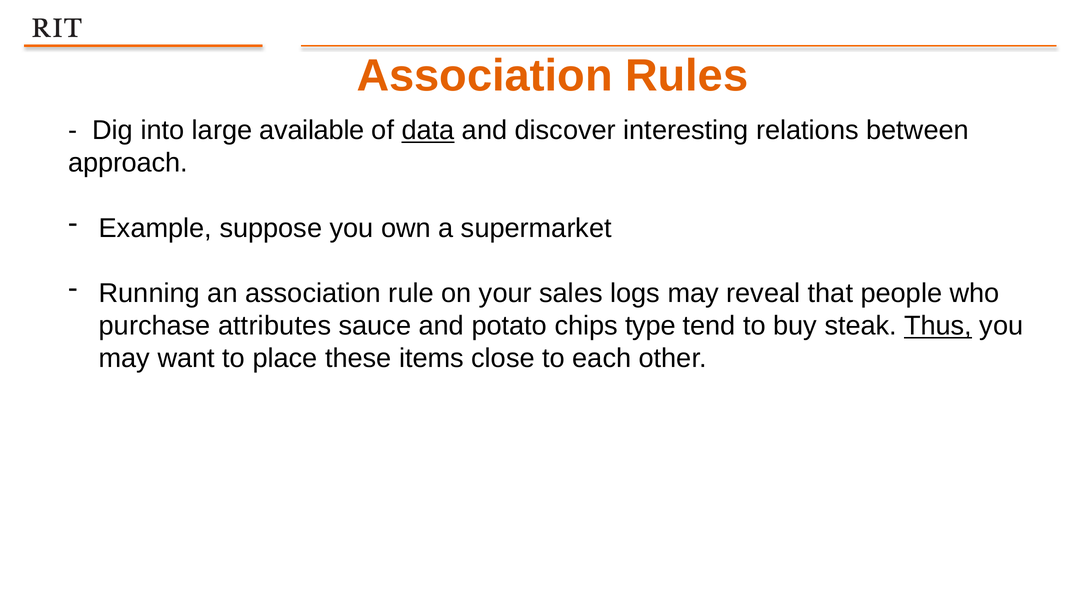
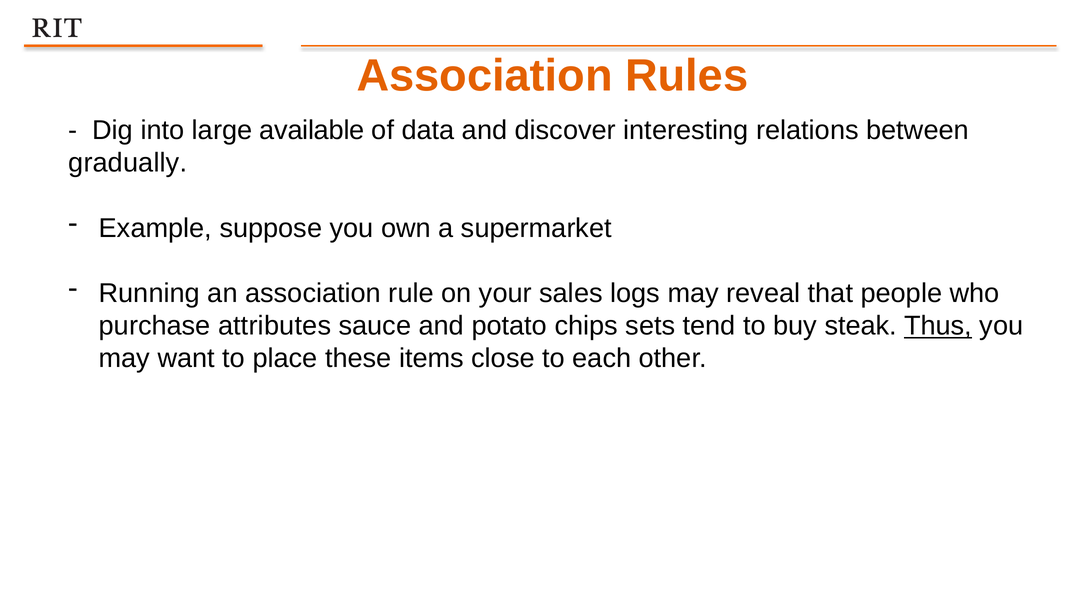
data underline: present -> none (428, 130)
approach: approach -> gradually (128, 163)
type: type -> sets (650, 326)
